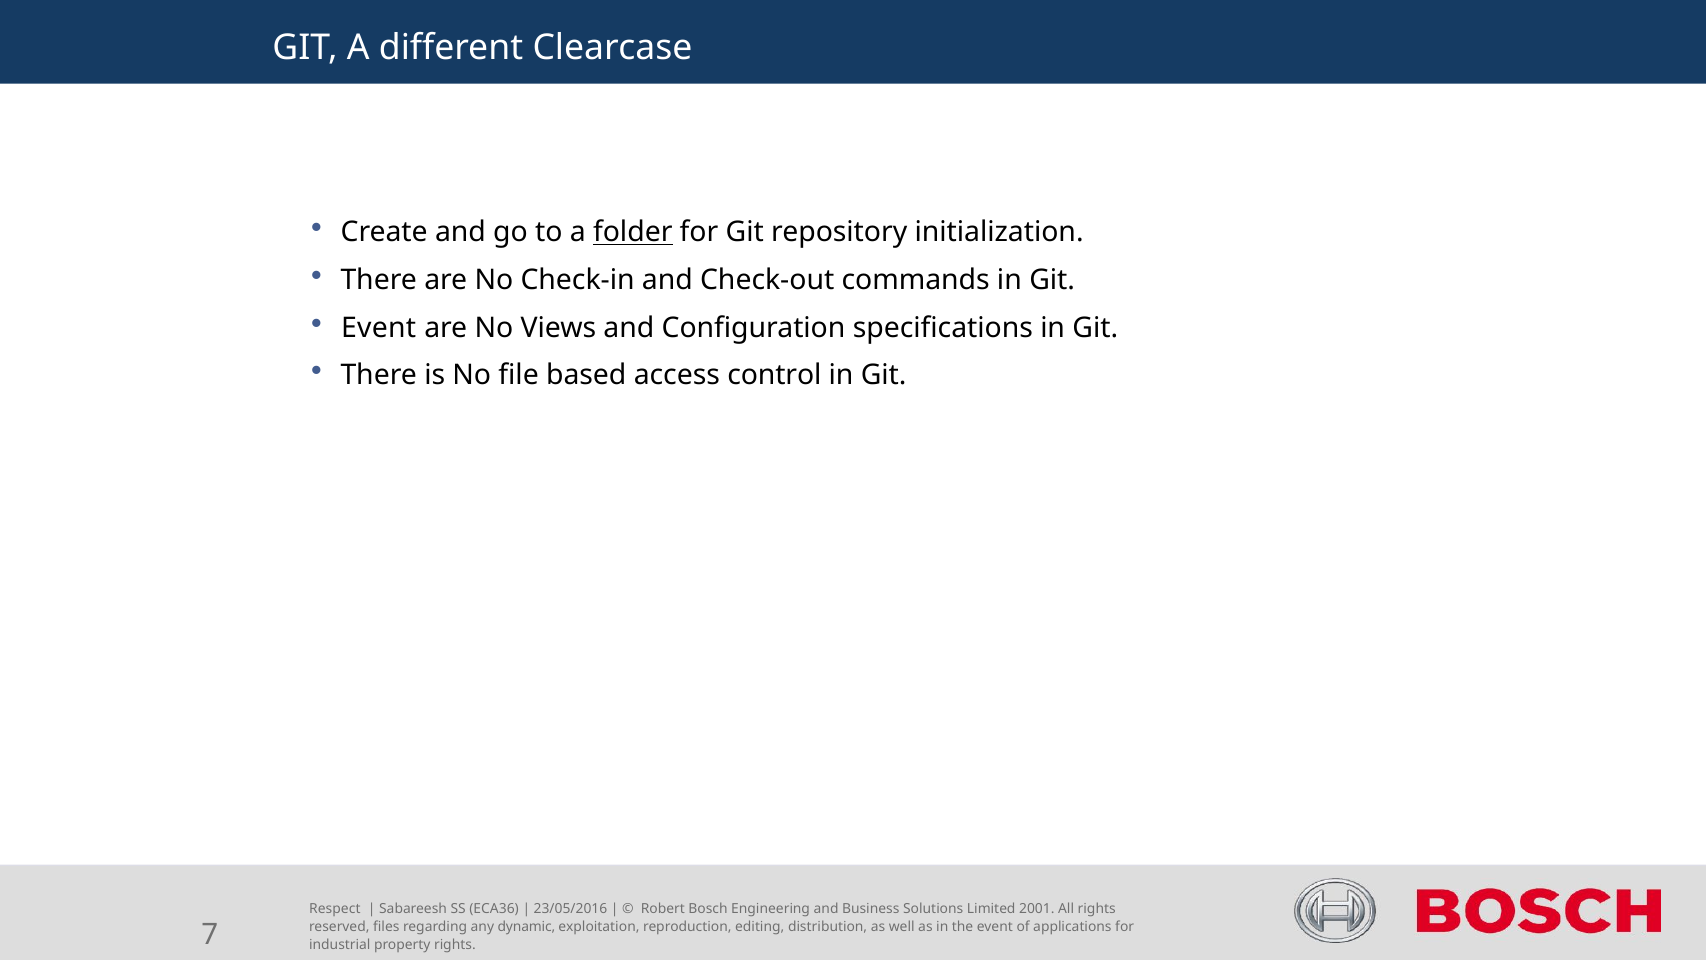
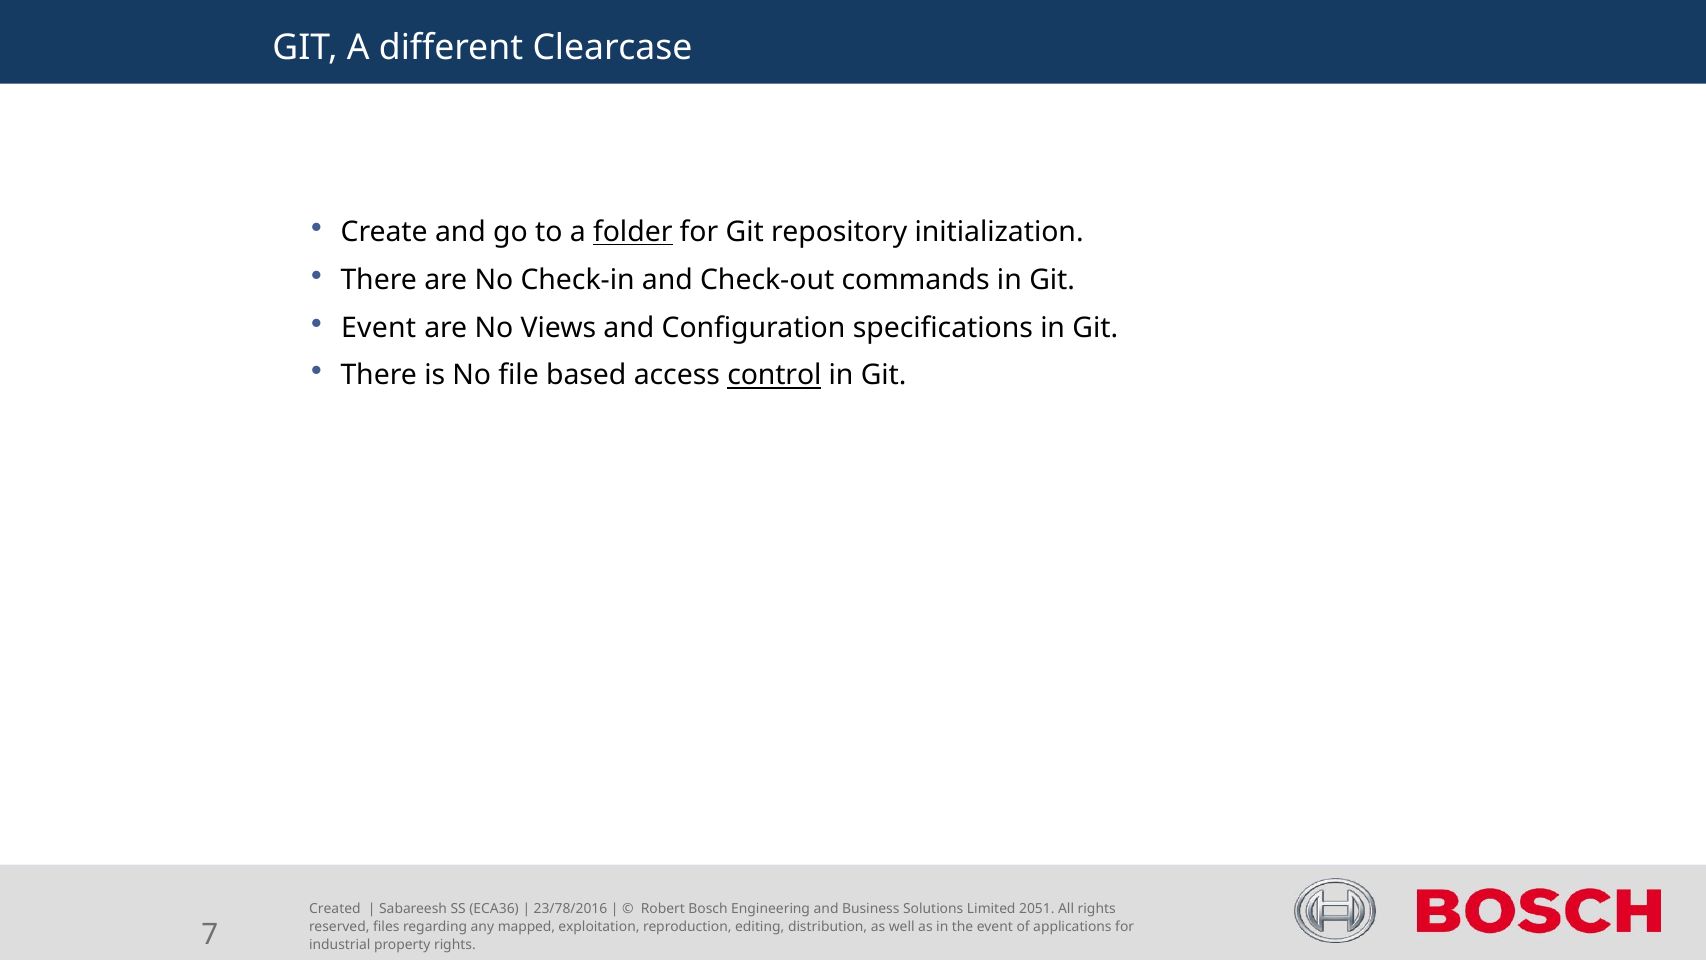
control underline: none -> present (774, 375)
Respect: Respect -> Created (335, 909)
23/05/2016: 23/05/2016 -> 23/78/2016 (570, 909)
2001: 2001 -> 2051 (1037, 909)
dynamic: dynamic -> mapped (526, 927)
